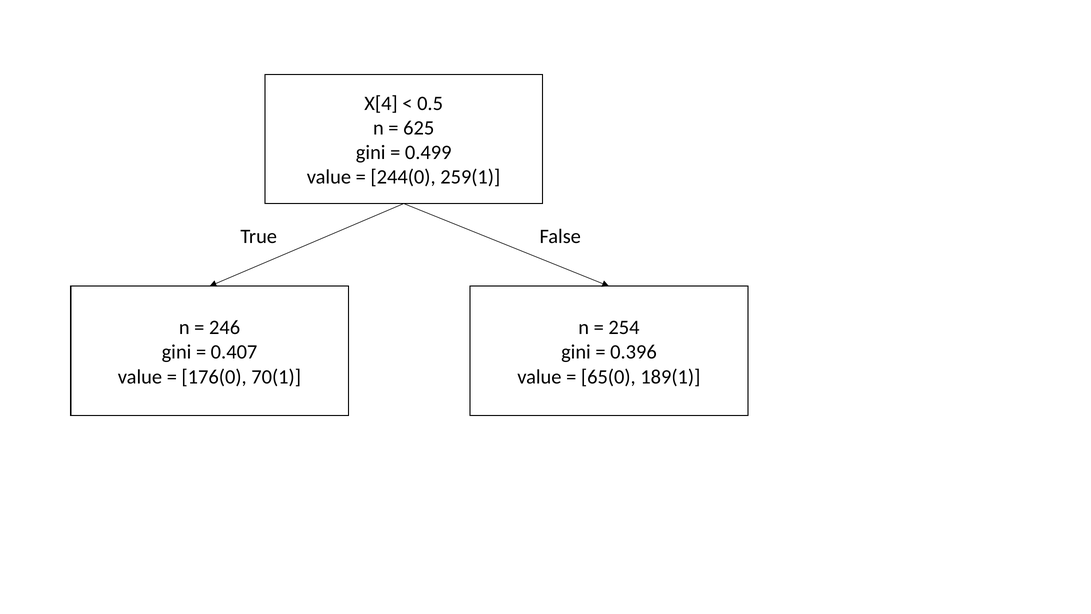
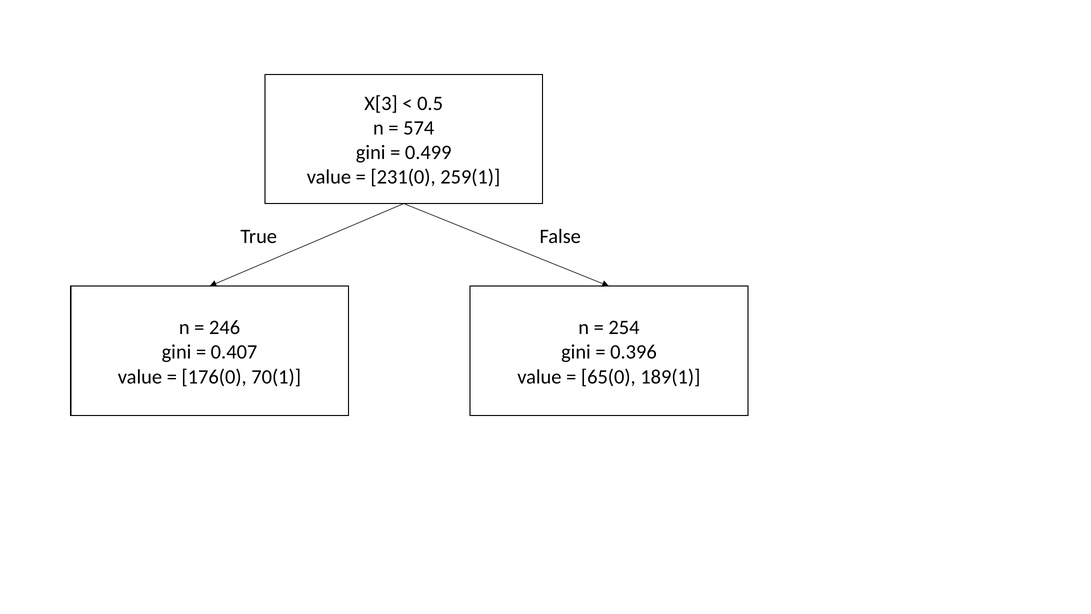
X[4: X[4 -> X[3 (381, 103)
625: 625 -> 574 (419, 128)
244(0: 244(0 -> 231(0 (403, 177)
